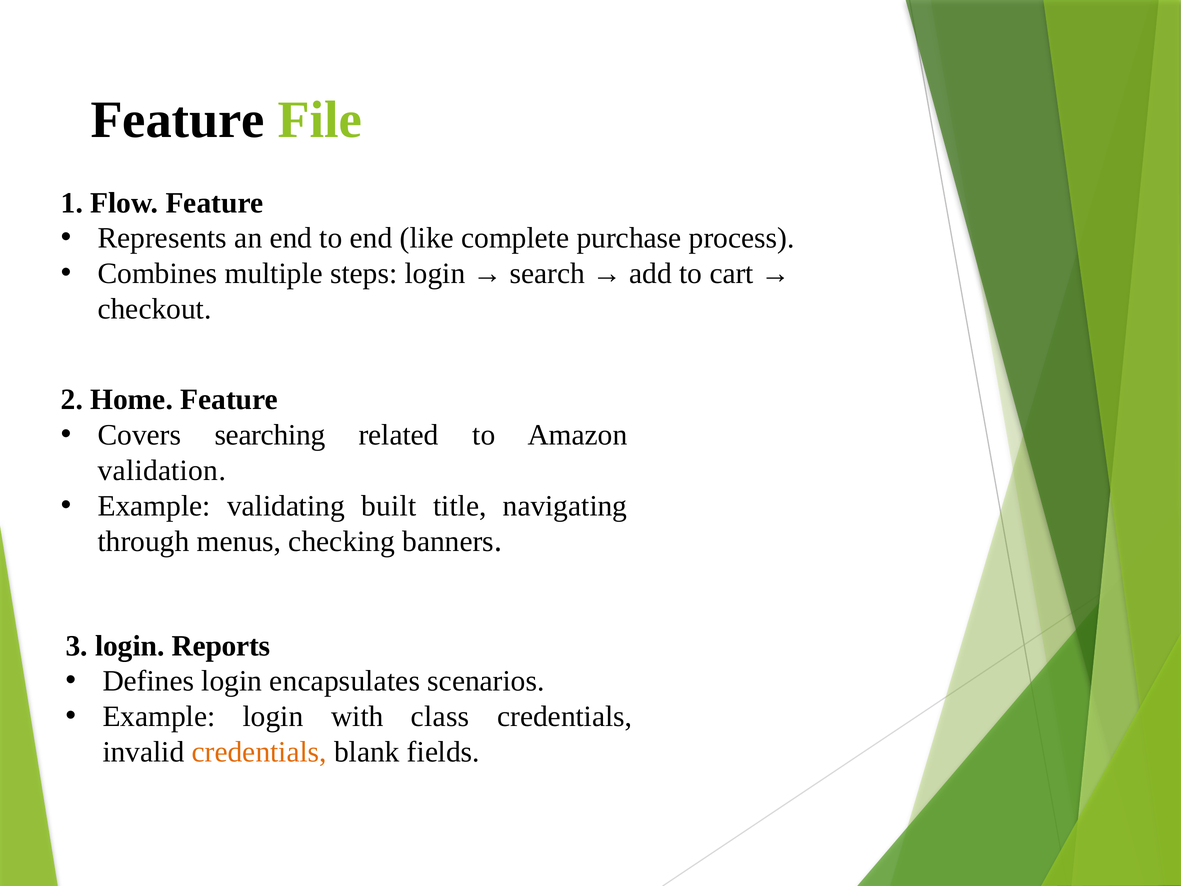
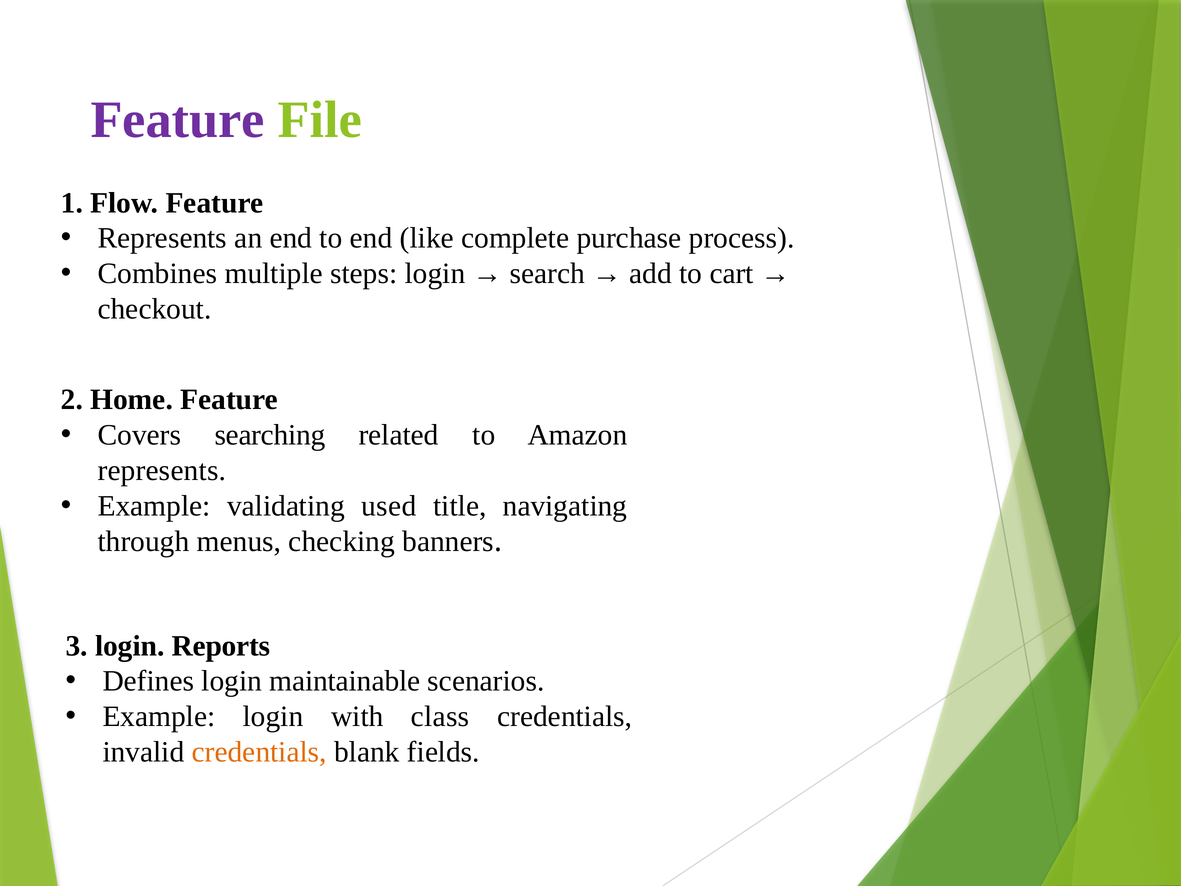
Feature colour: black -> purple (178, 120)
validation: validation -> represents (162, 470)
built: built -> used (389, 506)
encapsulates: encapsulates -> maintainable (345, 681)
